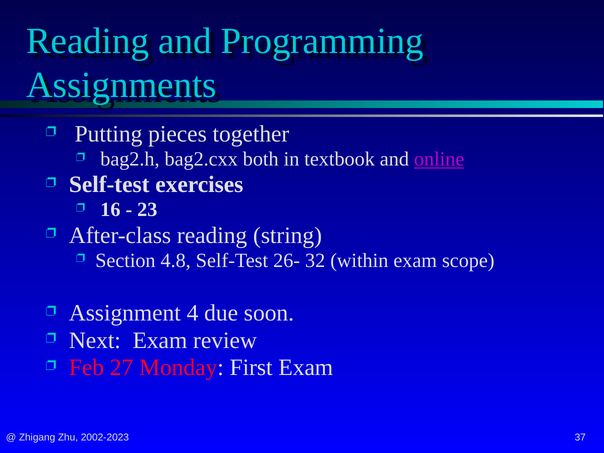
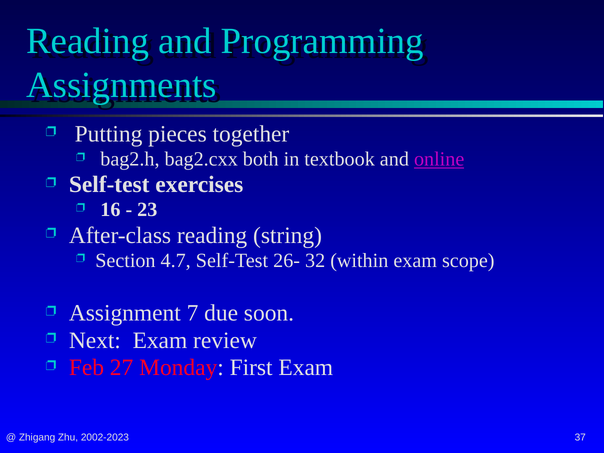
4.8: 4.8 -> 4.7 (176, 260)
4: 4 -> 7 (193, 313)
